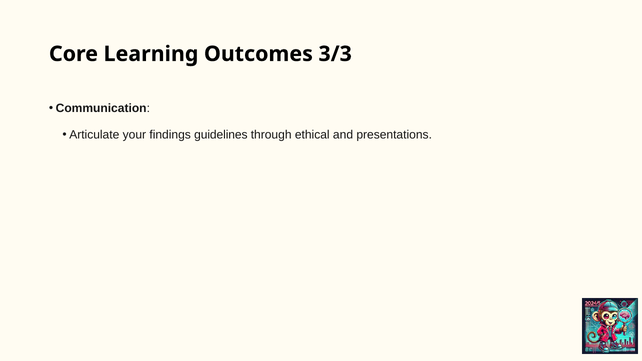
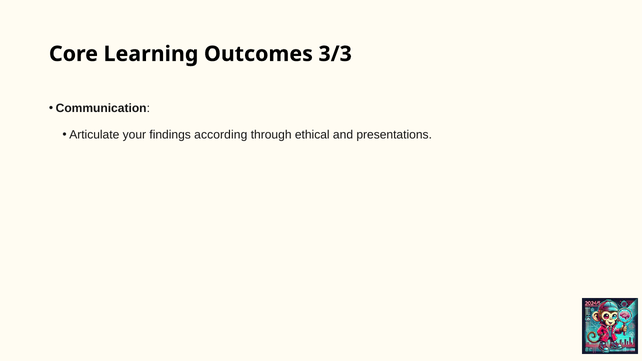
guidelines: guidelines -> according (221, 135)
